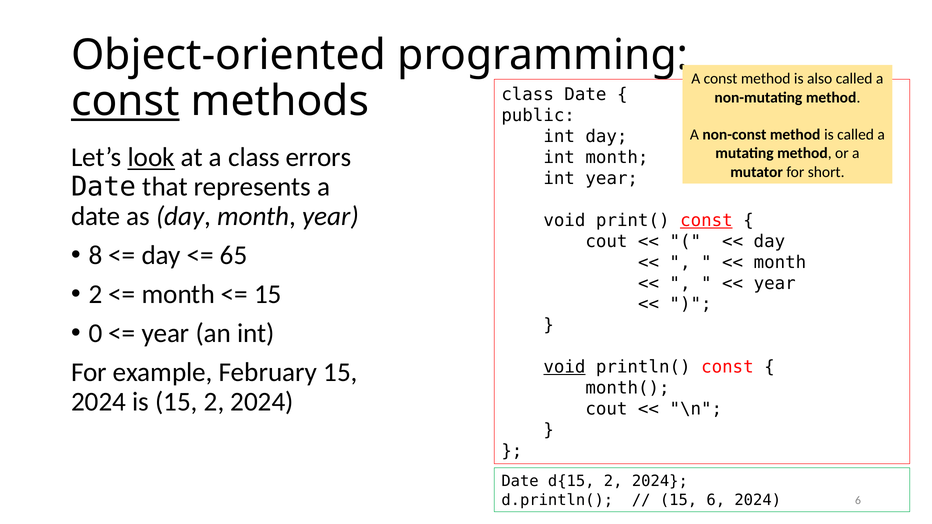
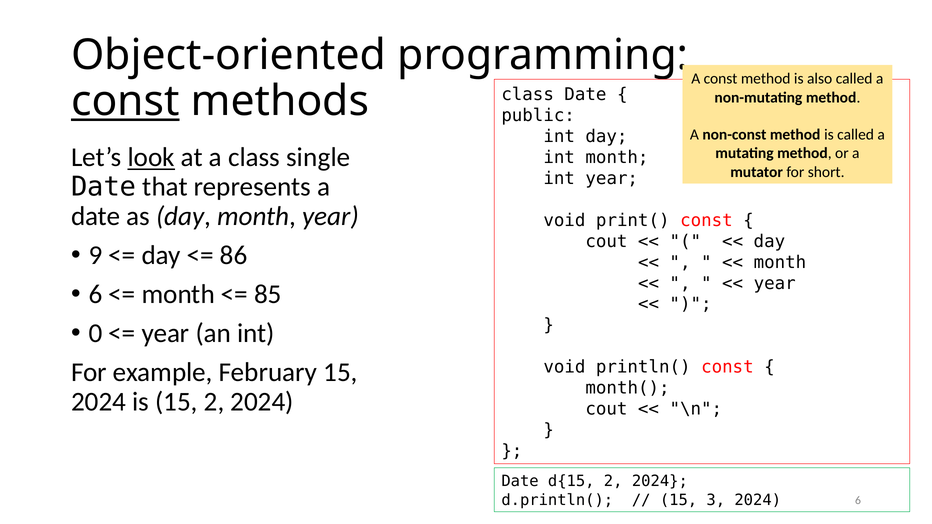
errors: errors -> single (318, 158)
const underline: present -> none (706, 220)
8: 8 -> 9 (95, 255)
65: 65 -> 86 (234, 255)
2: 2 -> 6 (95, 294)
15: 15 -> 85 (268, 294)
void underline: present -> none (564, 367)
15 6: 6 -> 3 (716, 500)
